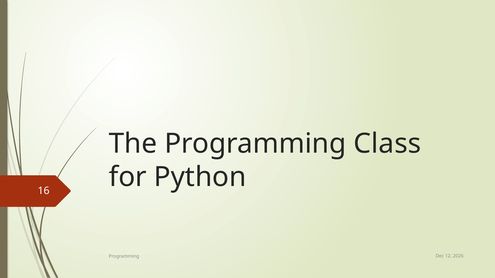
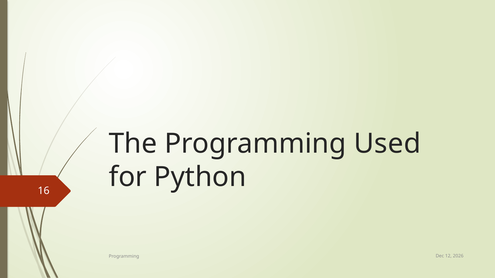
Class: Class -> Used (387, 144)
